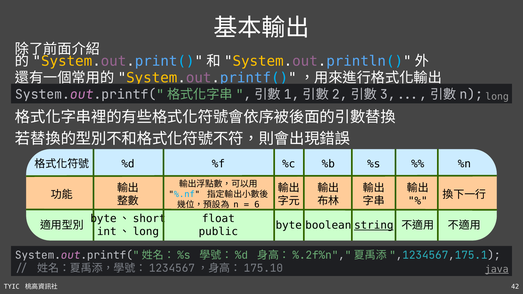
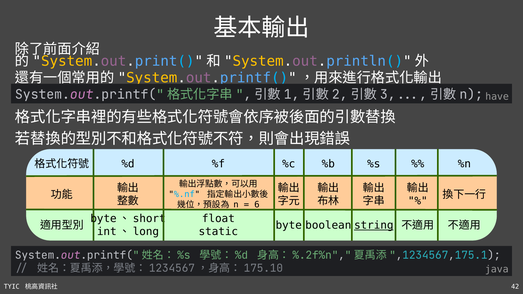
long: long -> have (497, 97)
public: public -> static (218, 232)
java underline: present -> none (497, 269)
